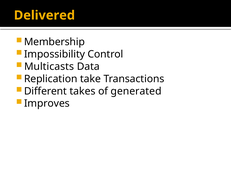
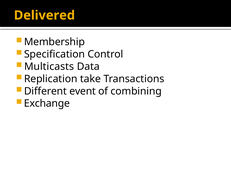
Impossibility: Impossibility -> Specification (54, 54)
takes: takes -> event (83, 91)
generated: generated -> combining (136, 91)
Improves: Improves -> Exchange (47, 104)
